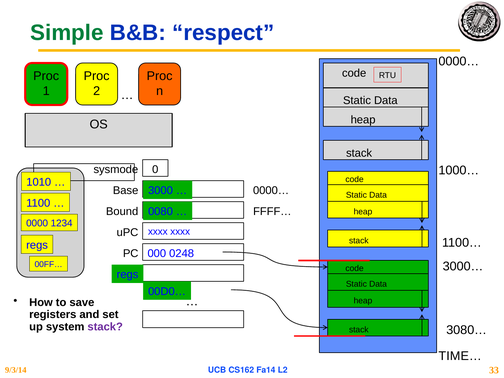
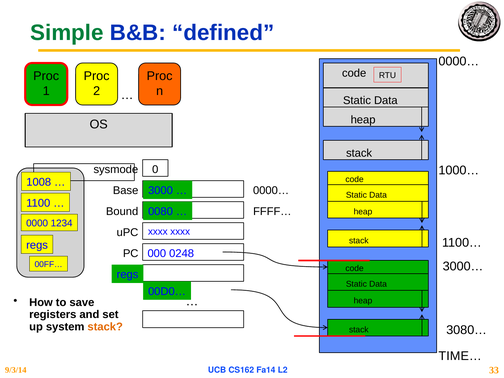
respect: respect -> defined (223, 33)
1010: 1010 -> 1008 (39, 182)
stack colour: purple -> orange (105, 327)
